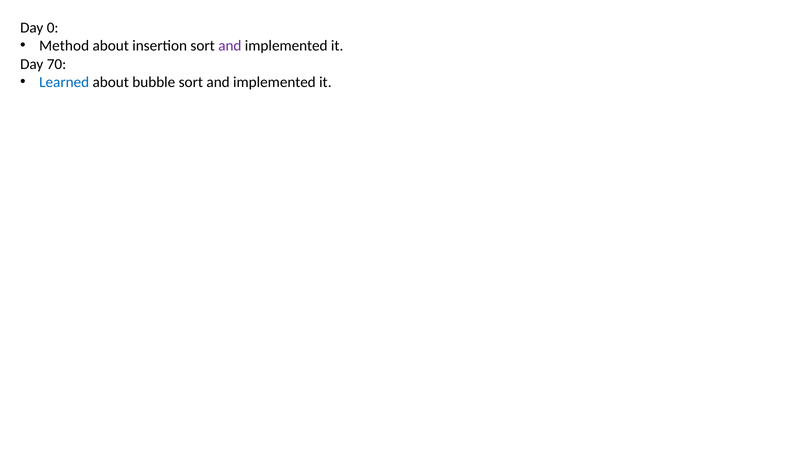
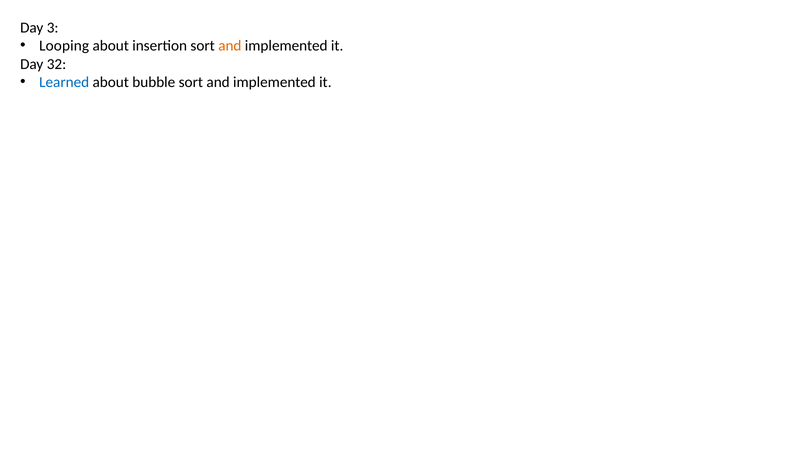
0: 0 -> 3 (53, 28)
Method: Method -> Looping (64, 46)
and colour: purple -> orange (230, 46)
70: 70 -> 32 (57, 64)
